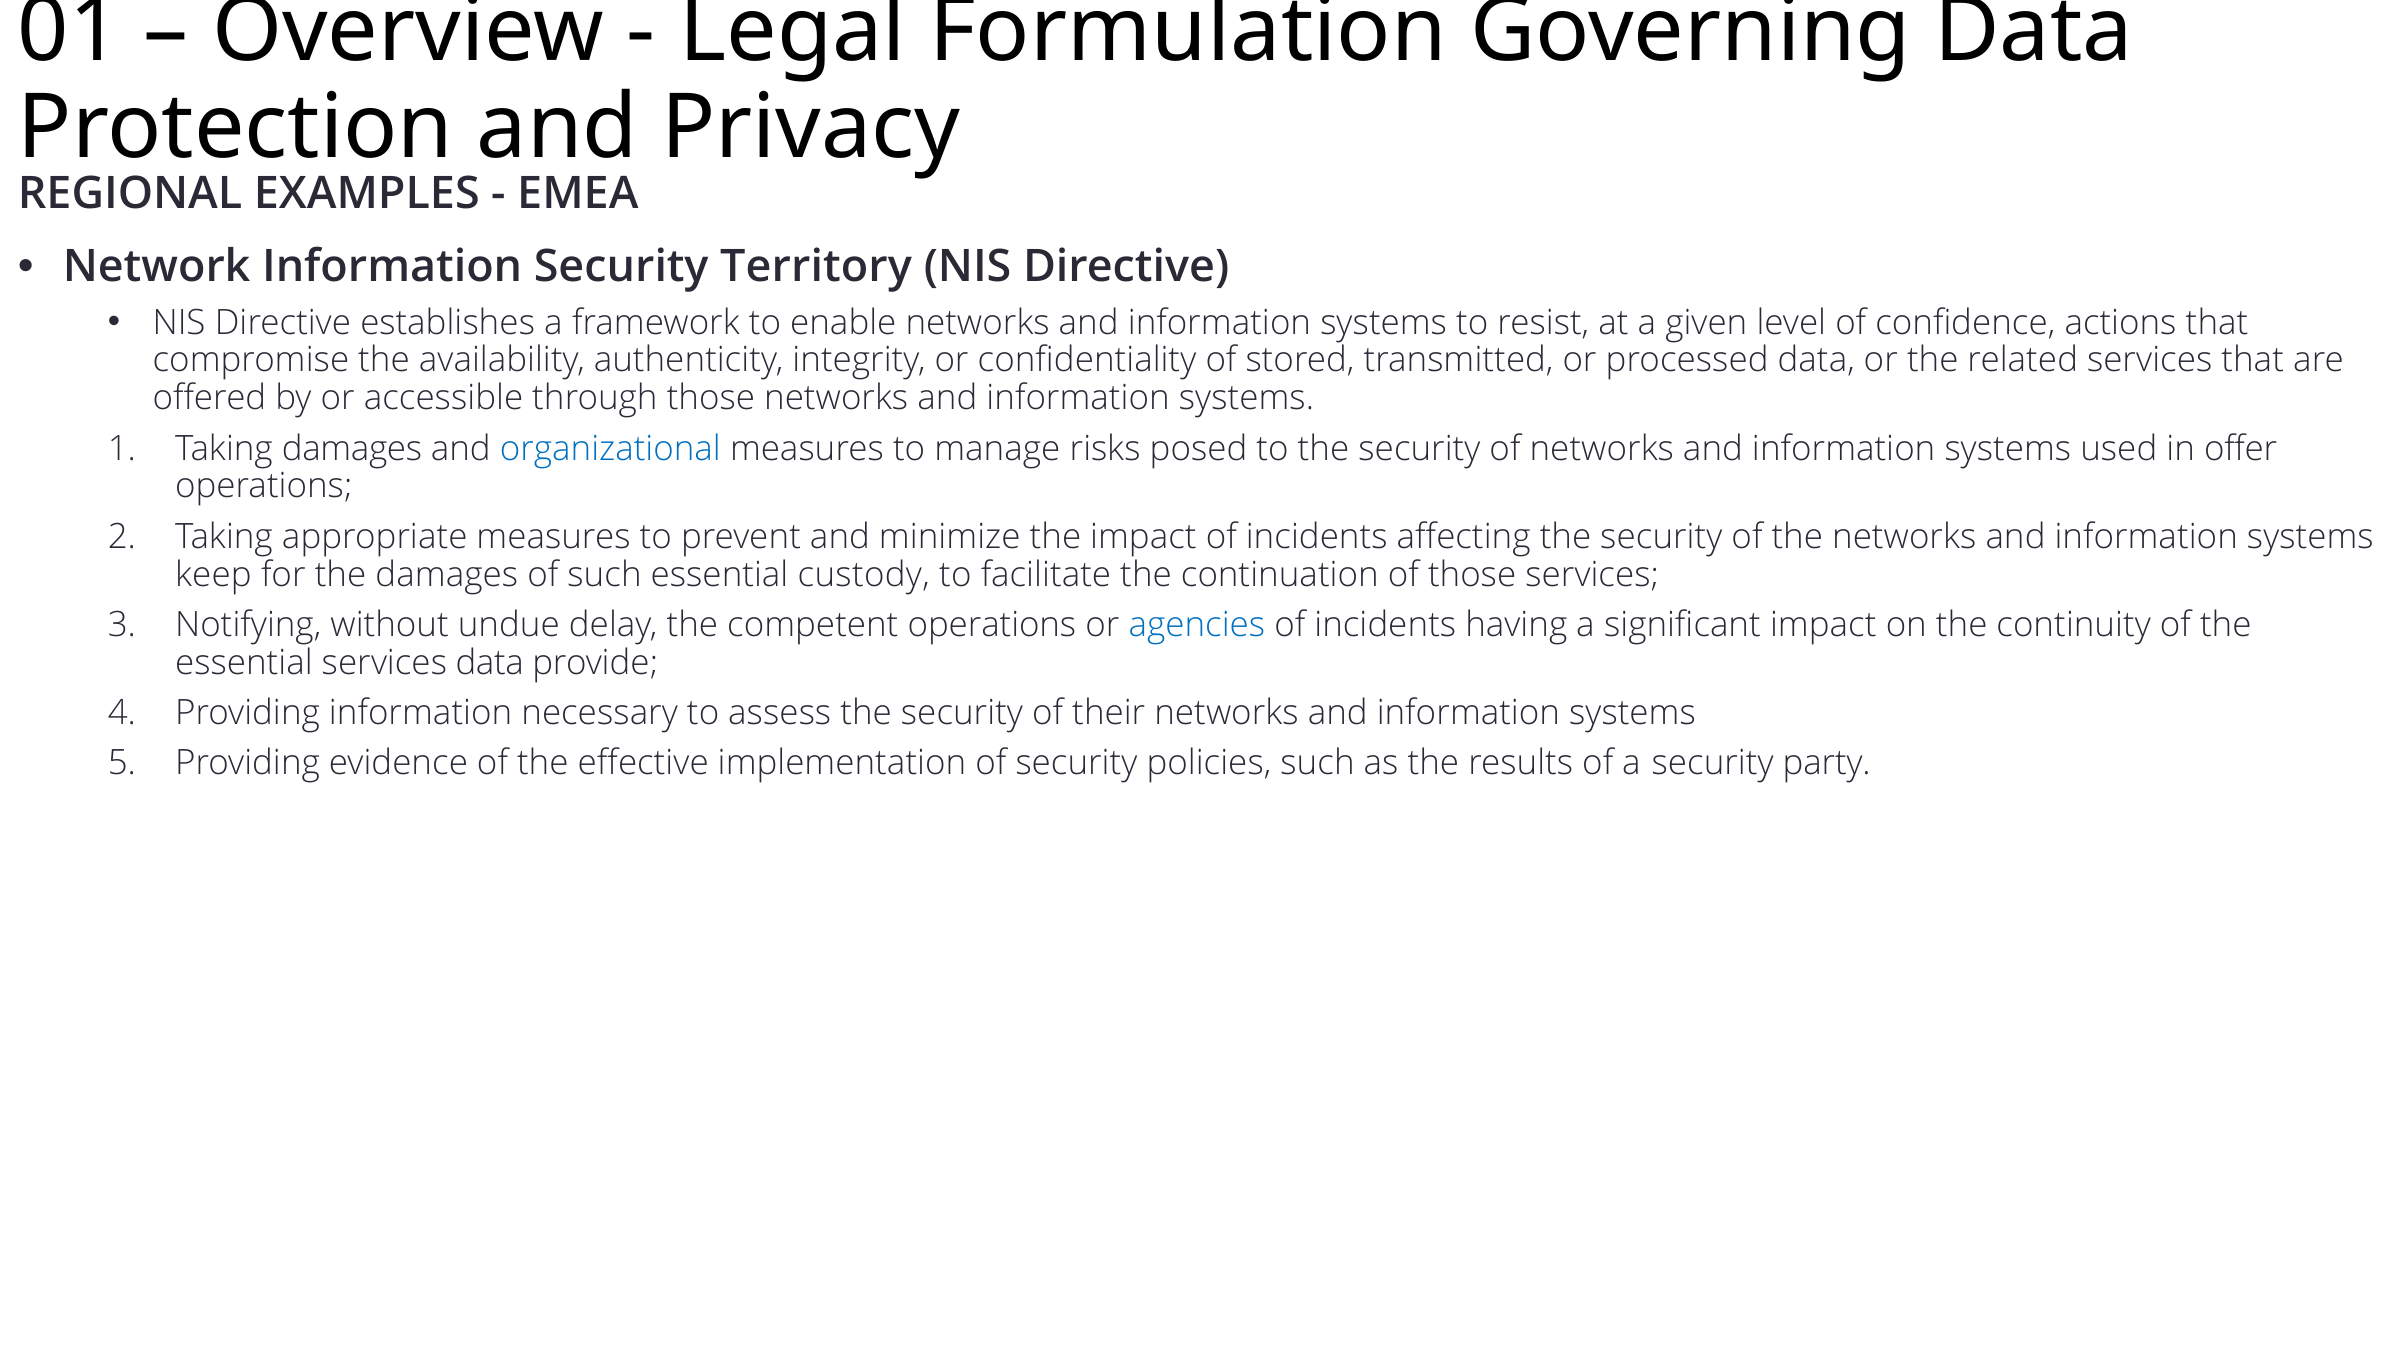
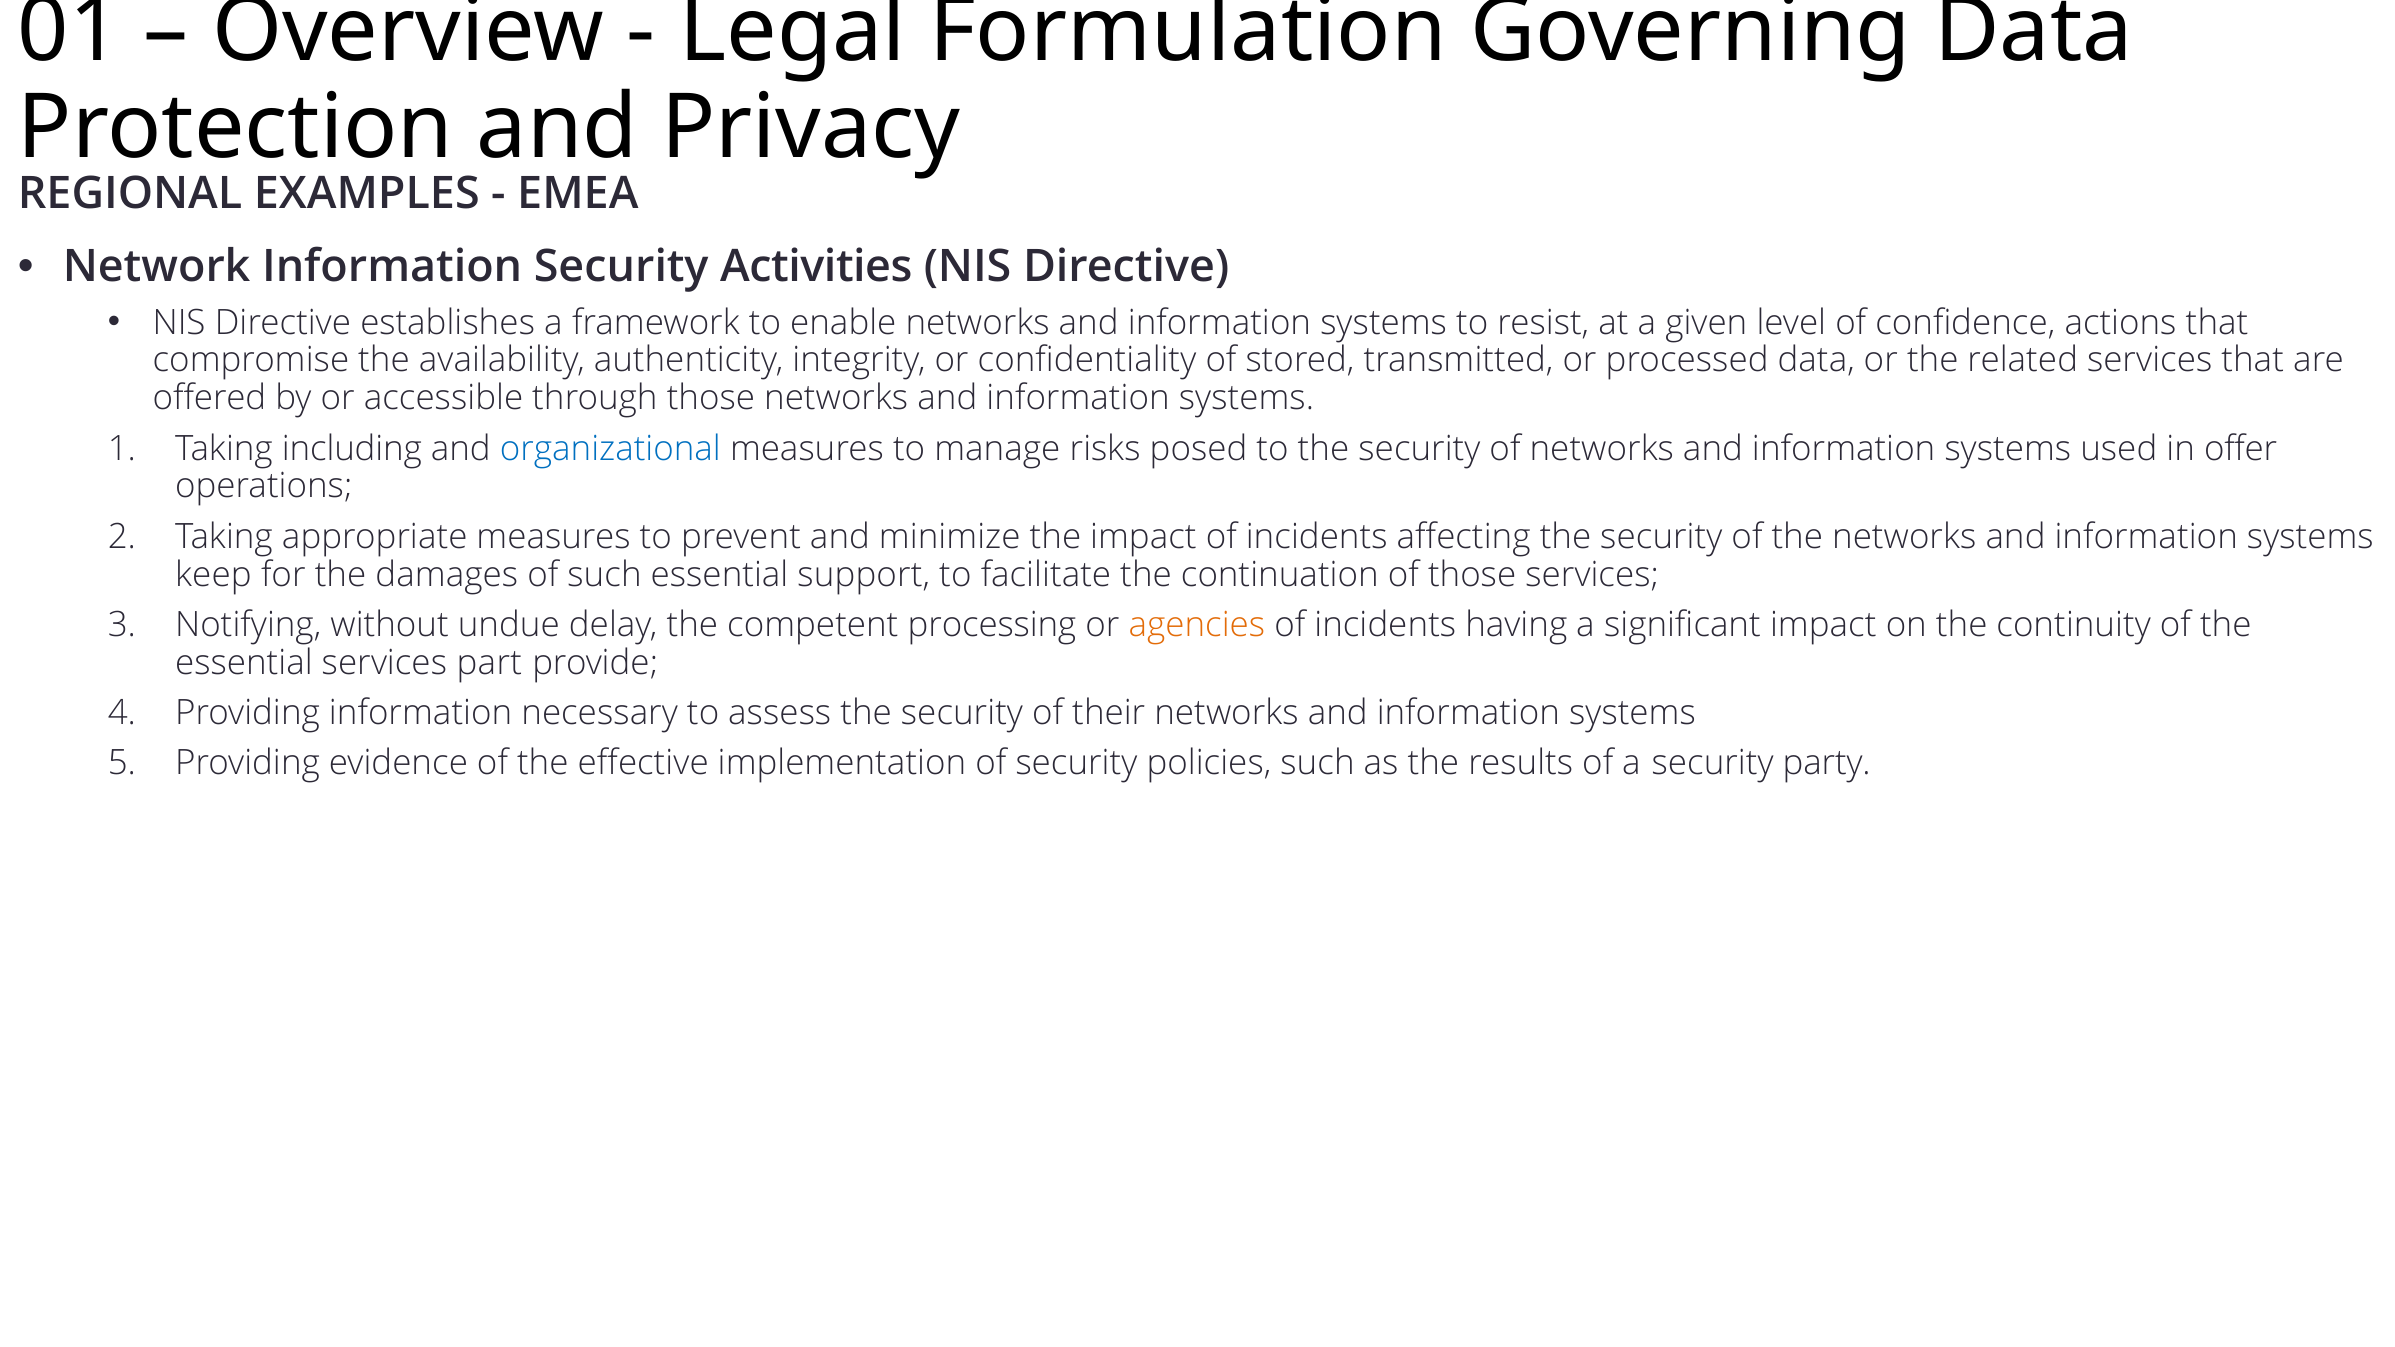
Territory: Territory -> Activities (816, 267)
Taking damages: damages -> including (352, 449)
custody: custody -> support (864, 575)
competent operations: operations -> processing (992, 625)
agencies colour: blue -> orange (1197, 625)
services data: data -> part (489, 663)
